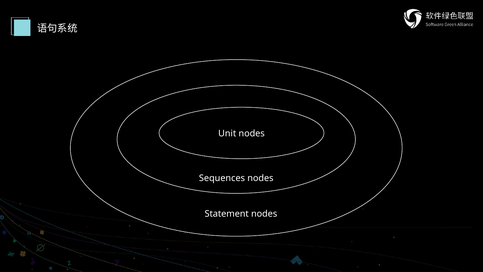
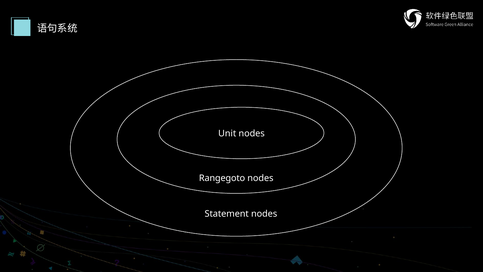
Sequences: Sequences -> Rangegoto (222, 178)
